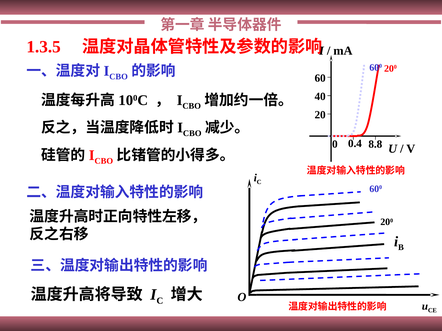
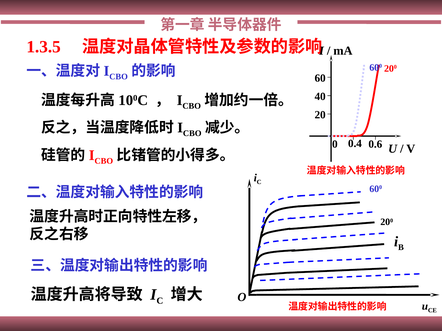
8.8: 8.8 -> 0.6 (375, 145)
